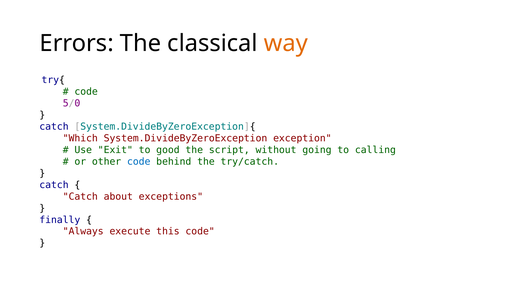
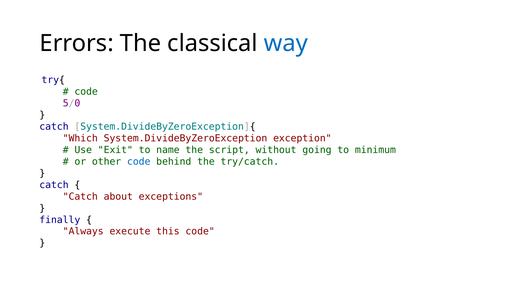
way colour: orange -> blue (286, 44)
good: good -> name (168, 150)
calling: calling -> minimum (375, 150)
